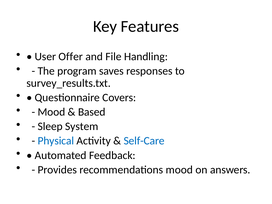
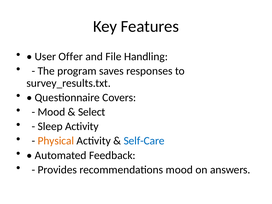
Based: Based -> Select (92, 112)
Sleep System: System -> Activity (82, 126)
Physical colour: blue -> orange (56, 141)
